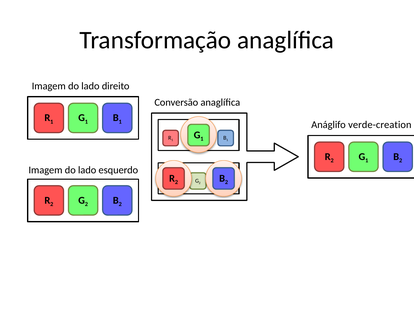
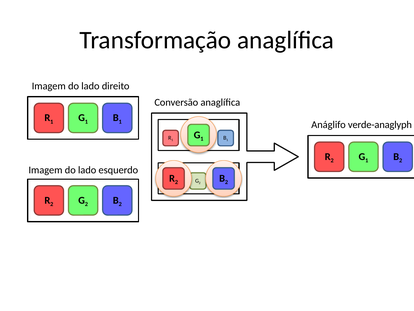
verde-creation: verde-creation -> verde-anaglyph (380, 125)
